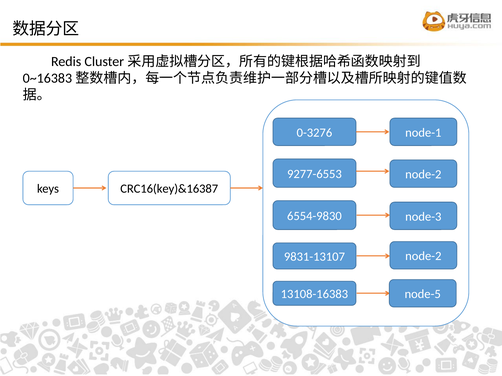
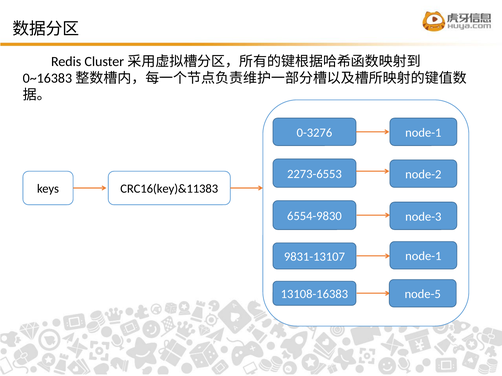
9277-6553: 9277-6553 -> 2273-6553 (314, 174)
CRC16(key)&16387: CRC16(key)&16387 -> CRC16(key)&11383 (169, 189)
node-2: node-2 -> node-1 (423, 257)
